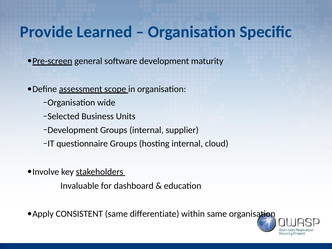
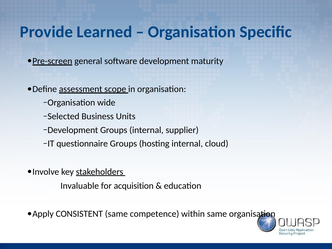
dashboard: dashboard -> acquisition (134, 186)
differentiate: differentiate -> competence (155, 214)
